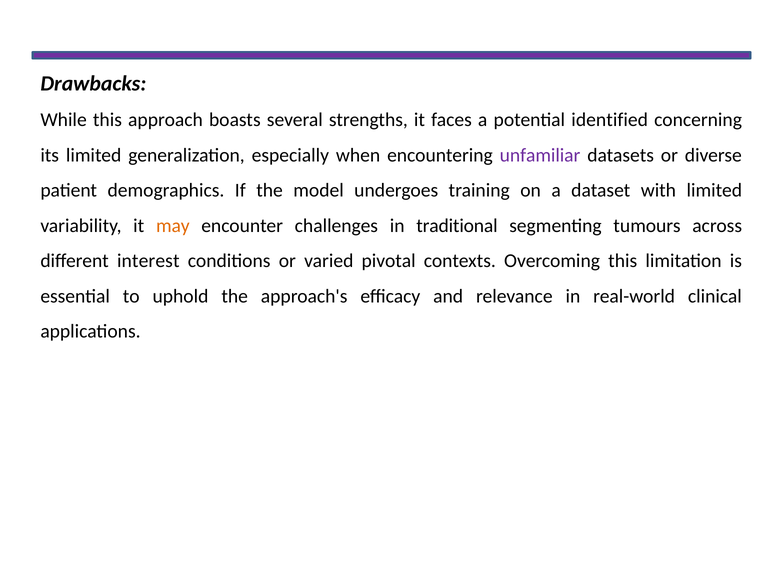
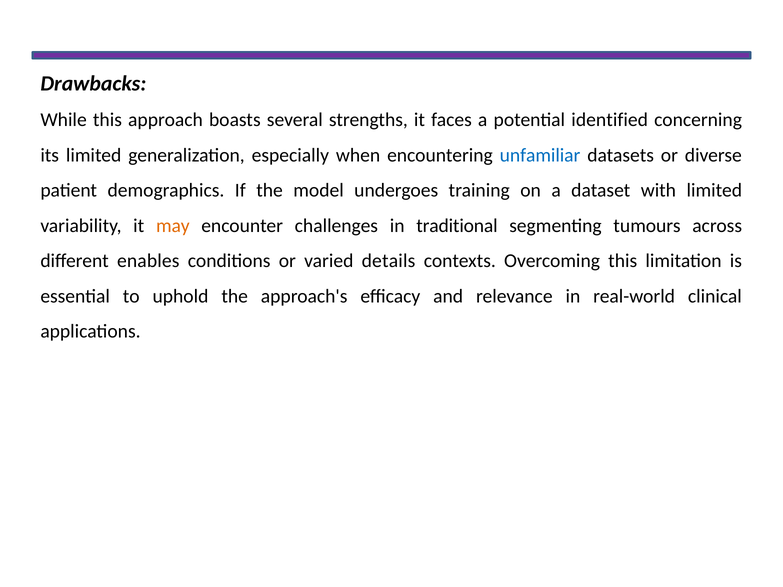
unfamiliar colour: purple -> blue (540, 155)
interest: interest -> enables (148, 261)
pivotal: pivotal -> details (388, 261)
